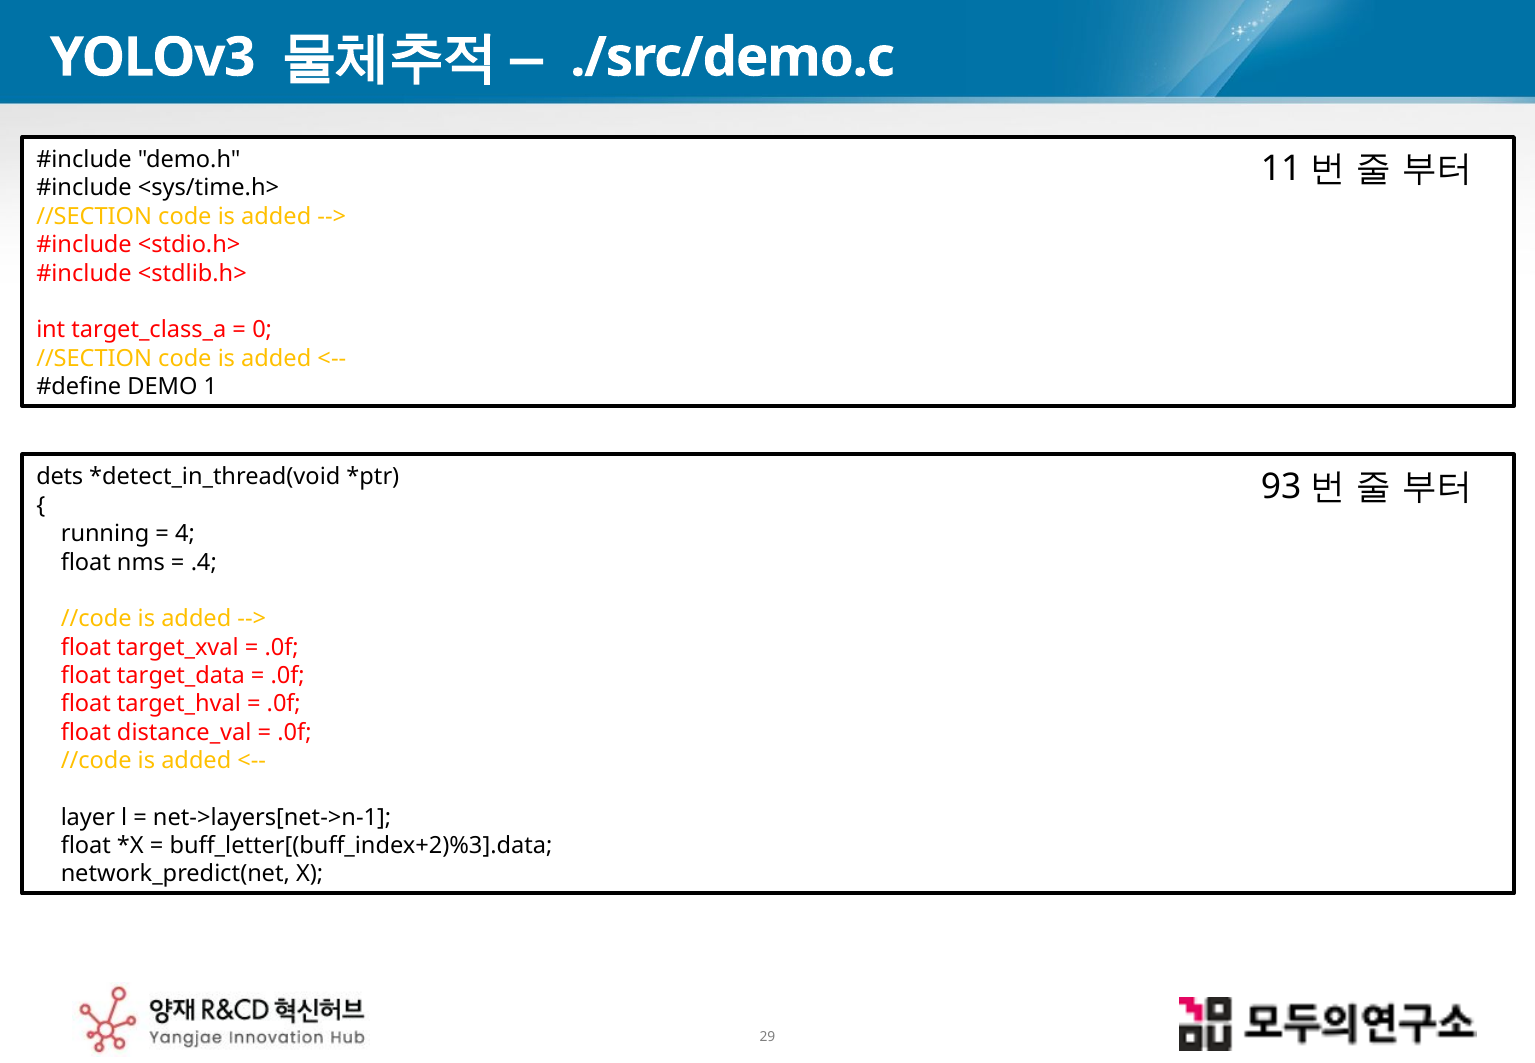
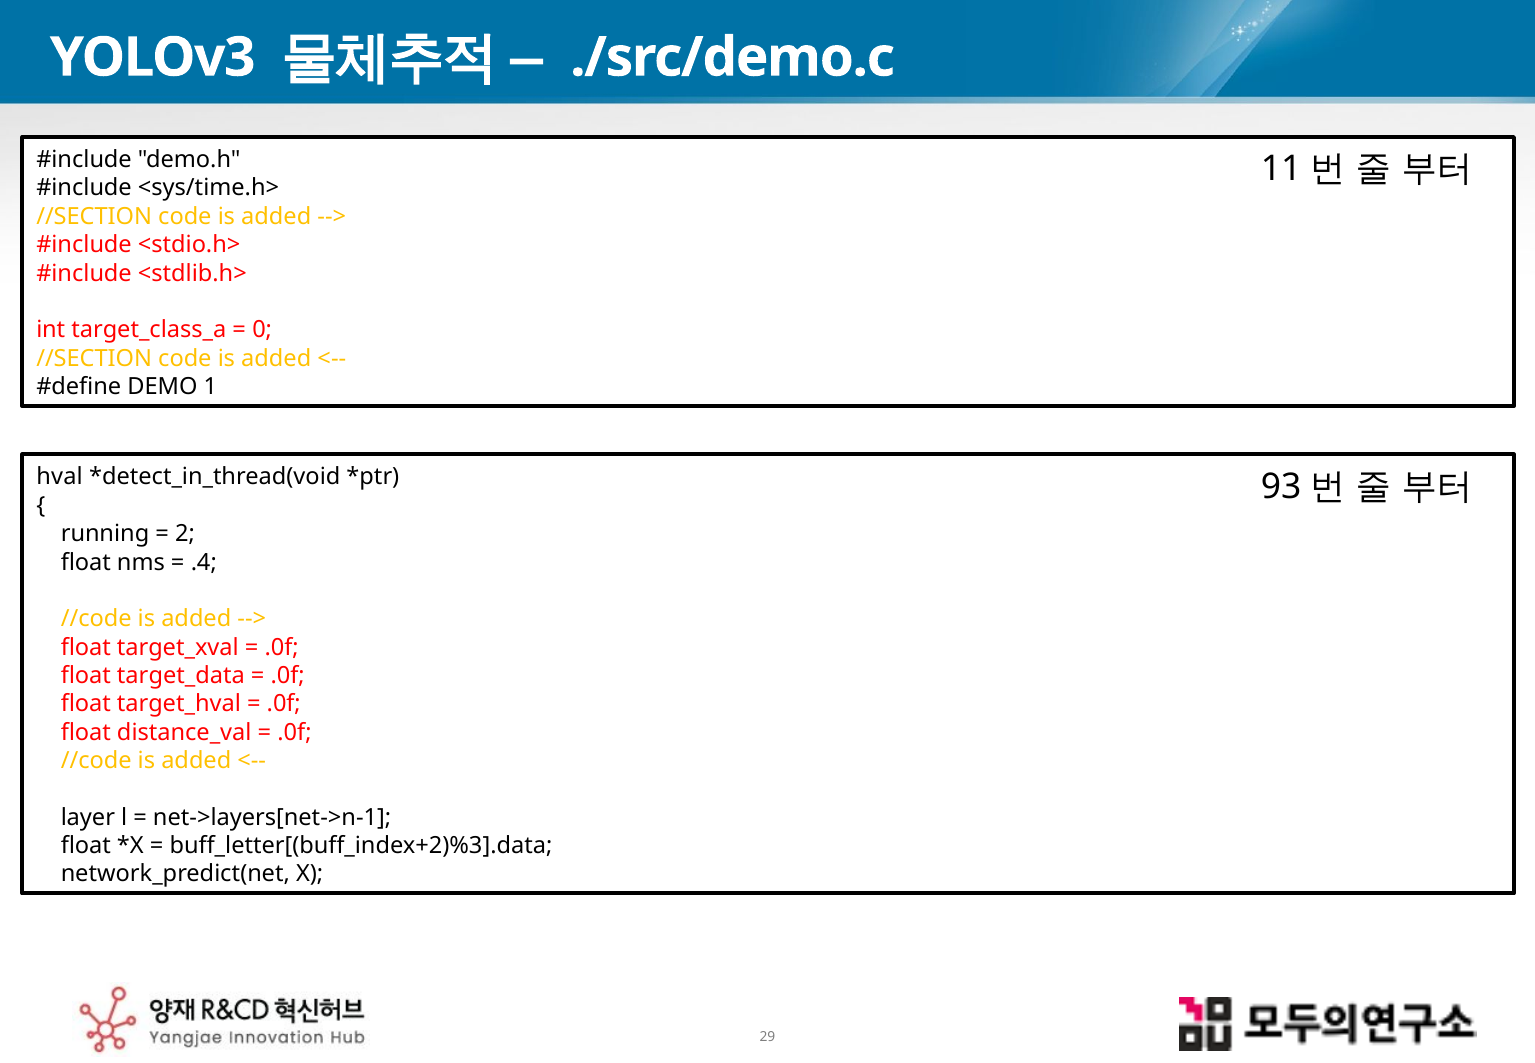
dets: dets -> hval (60, 477)
4: 4 -> 2 (185, 534)
